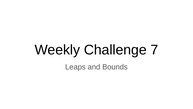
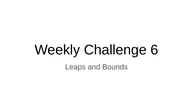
7: 7 -> 6 (154, 50)
